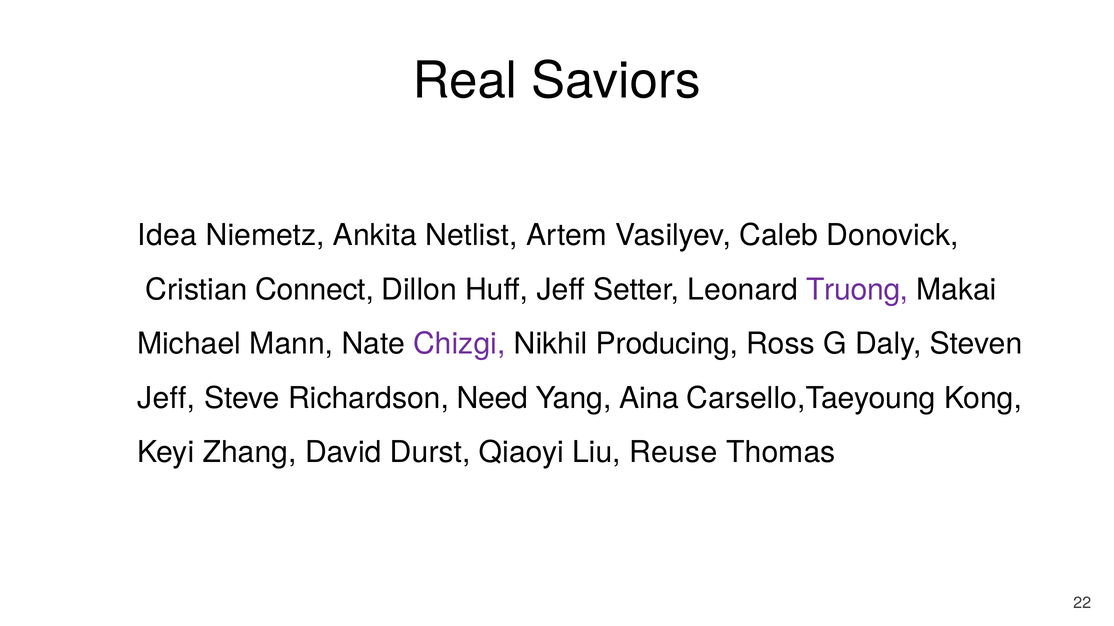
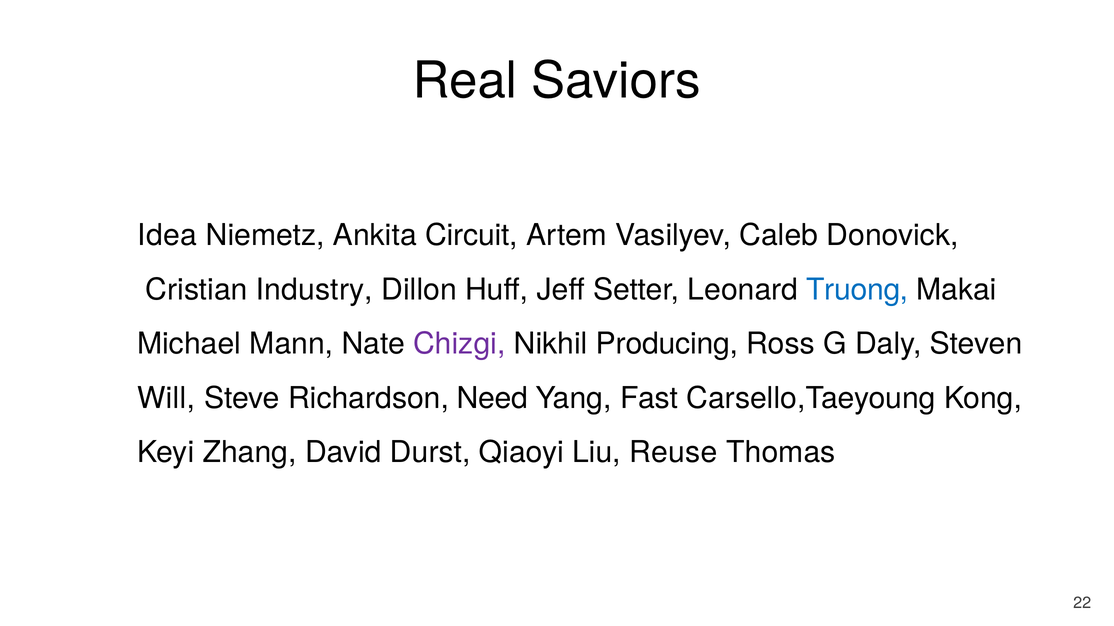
Netlist: Netlist -> Circuit (472, 236)
Connect: Connect -> Industry (314, 290)
Truong colour: purple -> blue (857, 290)
Jeff: Jeff -> Will (166, 399)
Aina: Aina -> Fast (649, 399)
